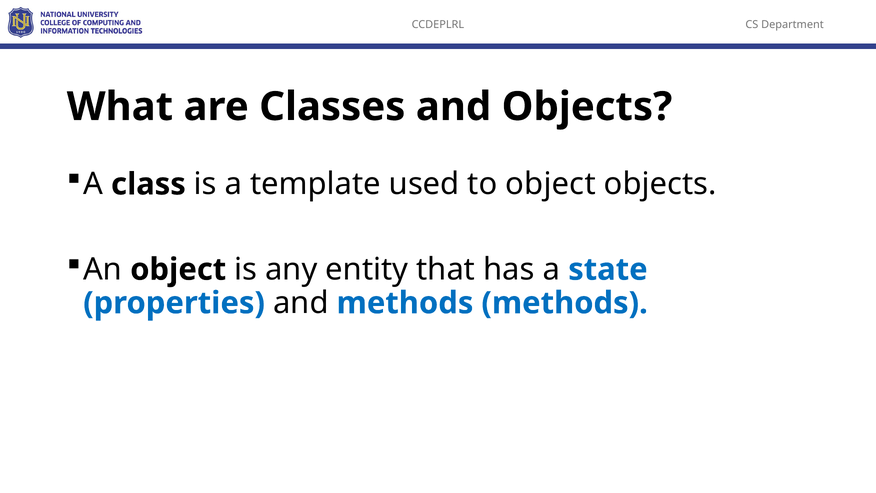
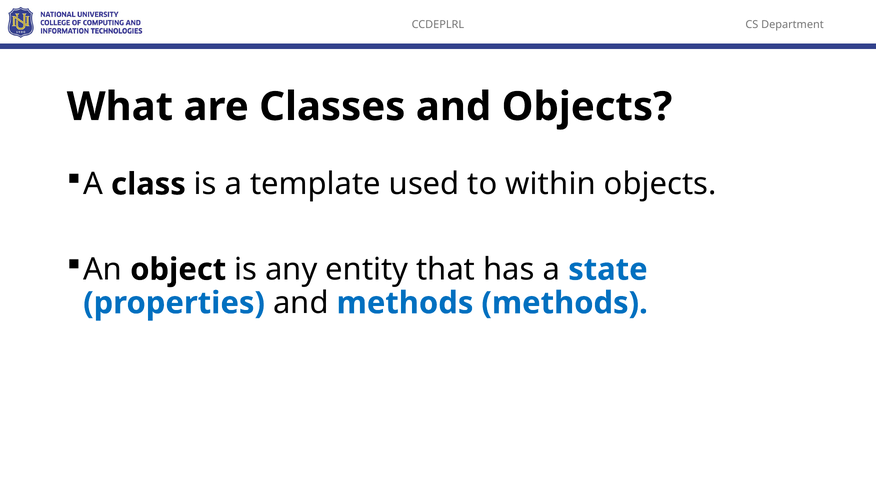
to object: object -> within (551, 184)
